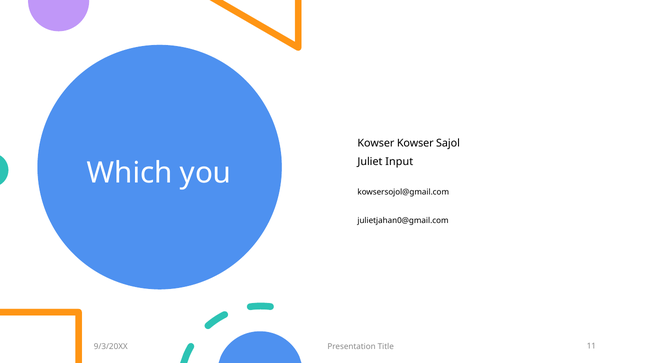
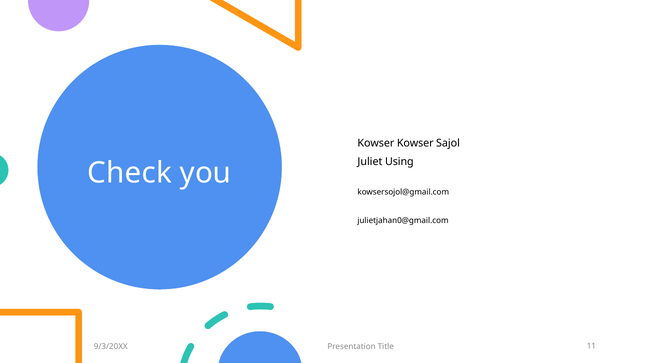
Input: Input -> Using (399, 161)
Which: Which -> Check (129, 173)
